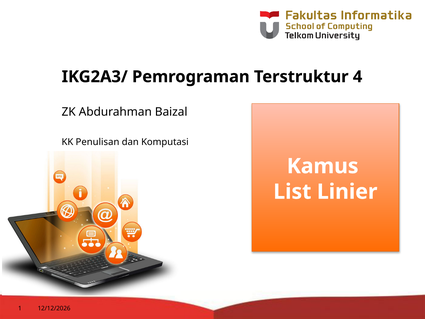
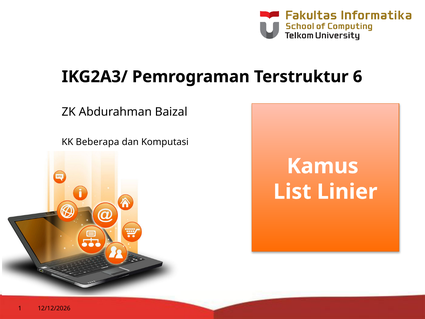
4: 4 -> 6 (358, 77)
Penulisan: Penulisan -> Beberapa (97, 142)
